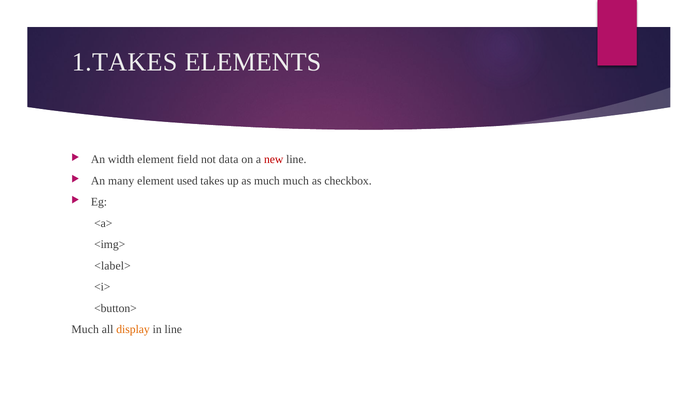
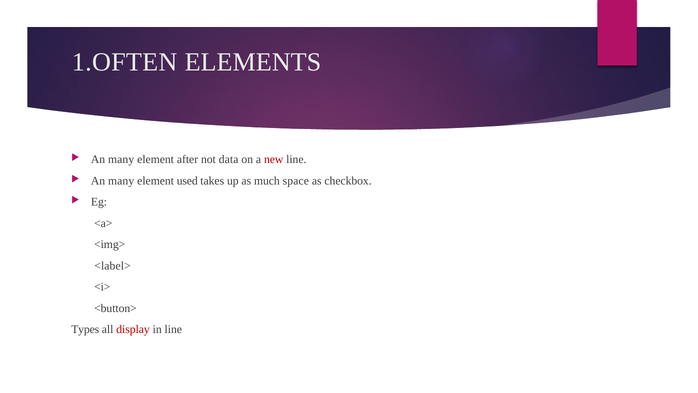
1.TAKES: 1.TAKES -> 1.OFTEN (125, 62)
width: width -> many (121, 159)
field: field -> after (188, 159)
much much: much -> space (296, 181)
Much: Much -> Types (85, 329)
display colour: orange -> red (133, 329)
